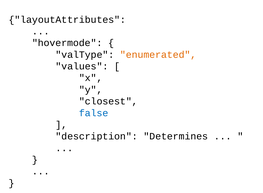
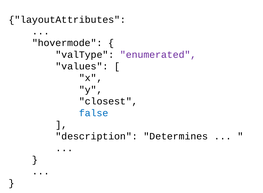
enumerated colour: orange -> purple (158, 55)
